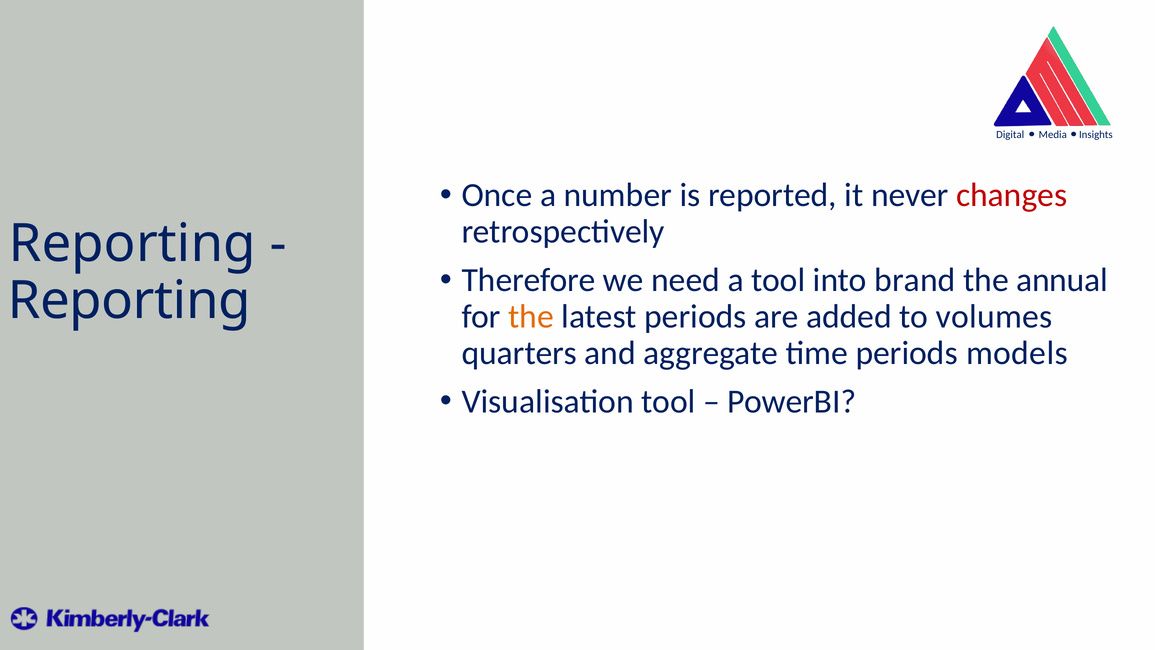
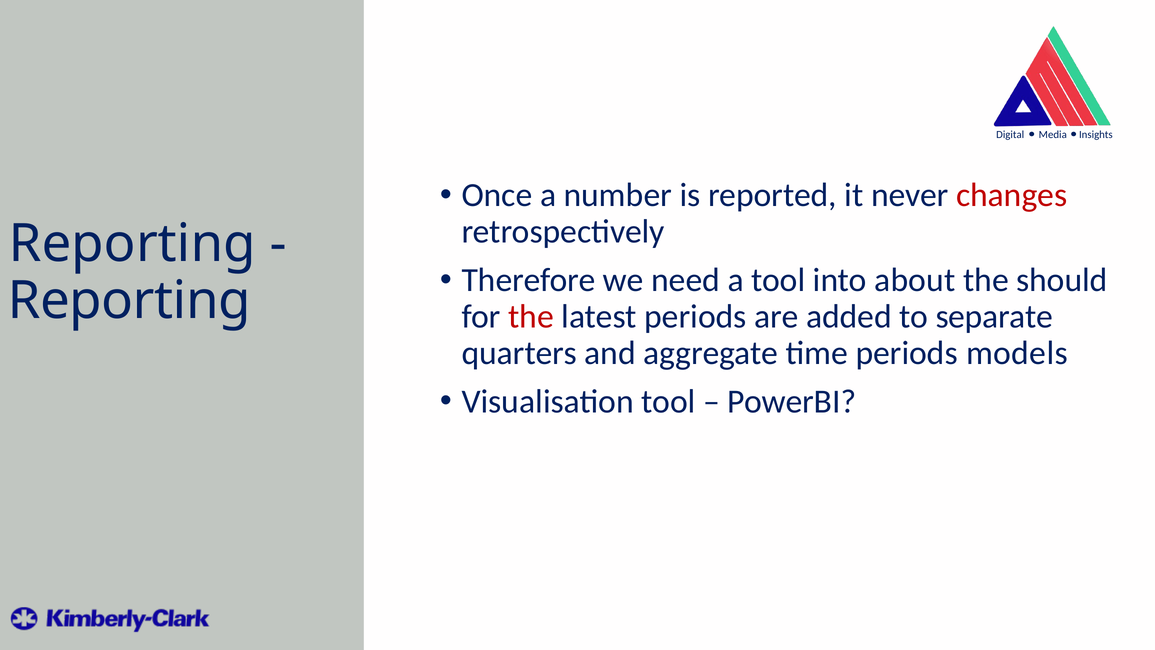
brand: brand -> about (915, 280)
annual: annual -> should (1062, 280)
the colour: orange -> red (531, 316)
volumes: volumes -> separate (994, 316)
